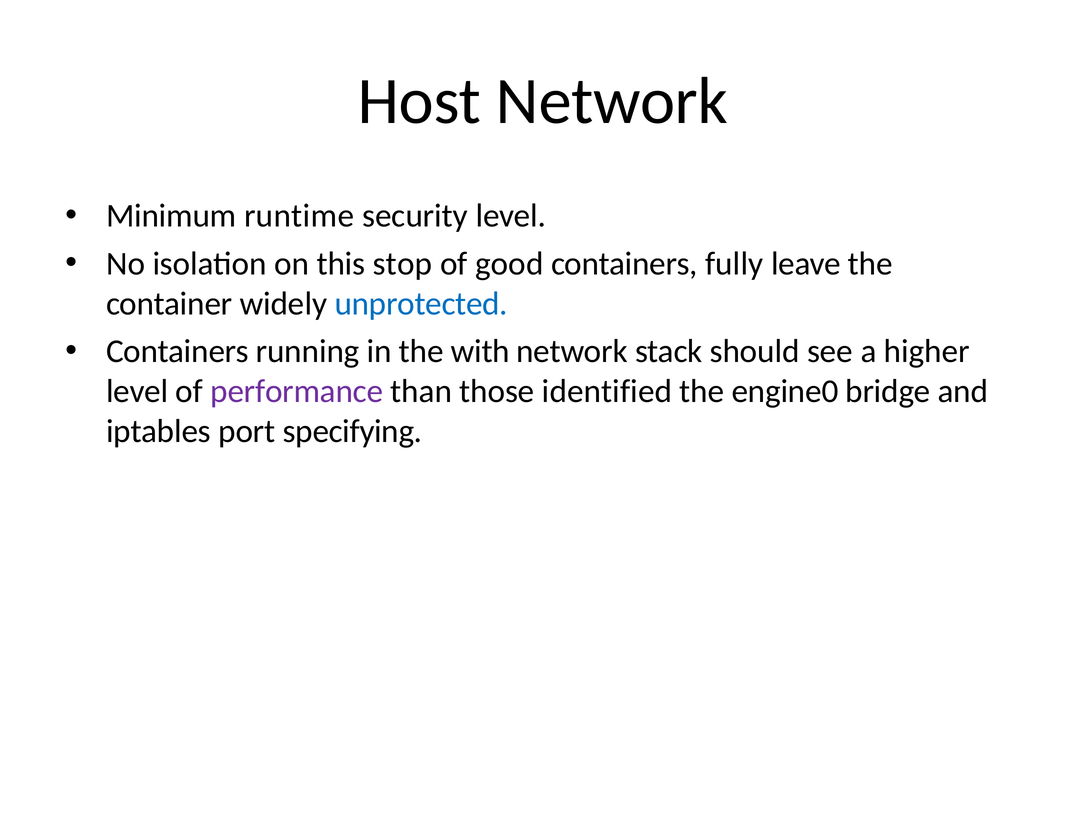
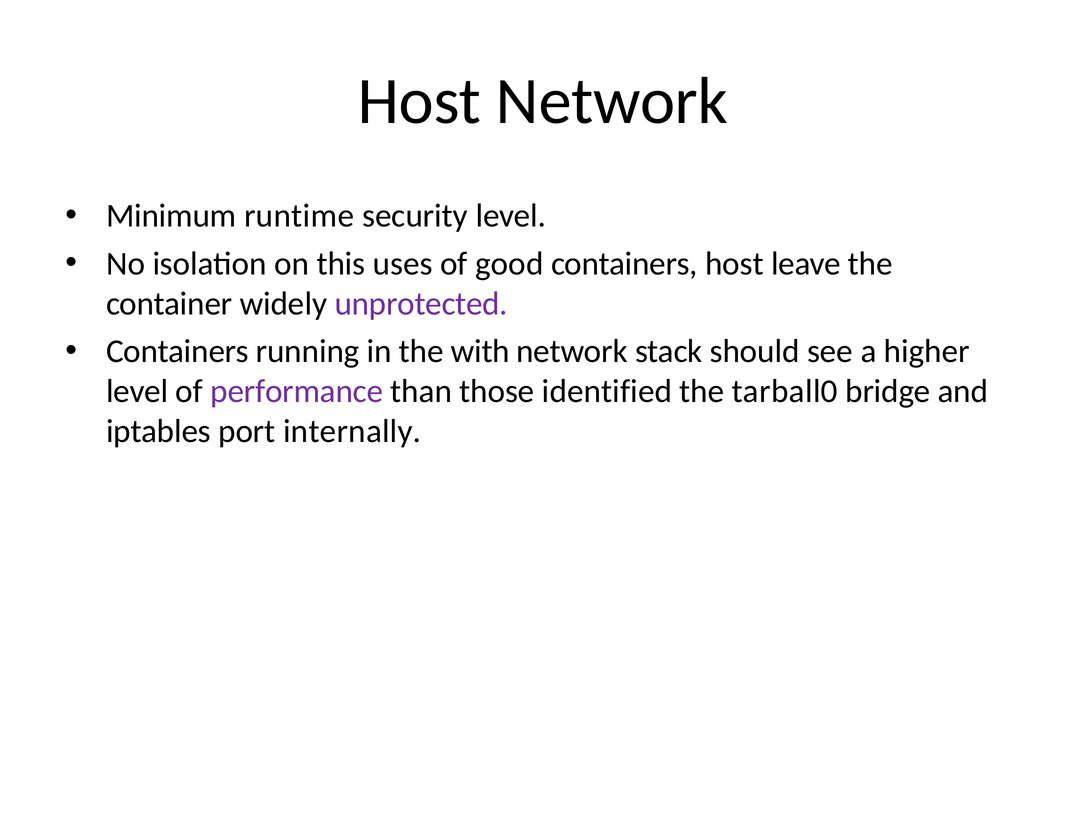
stop: stop -> uses (403, 264)
containers fully: fully -> host (734, 264)
unprotected colour: blue -> purple (421, 304)
engine0: engine0 -> tarball0 (785, 391)
specifying: specifying -> internally (352, 431)
